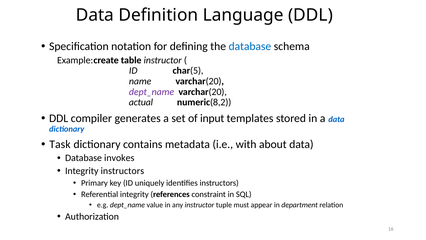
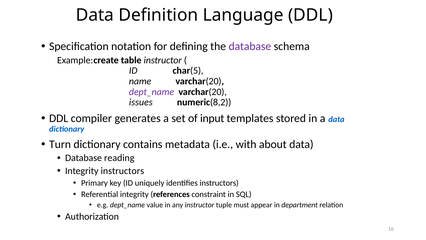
database colour: blue -> purple (250, 46)
actual: actual -> issues (141, 102)
Task: Task -> Turn (60, 144)
invokes: invokes -> reading (119, 158)
